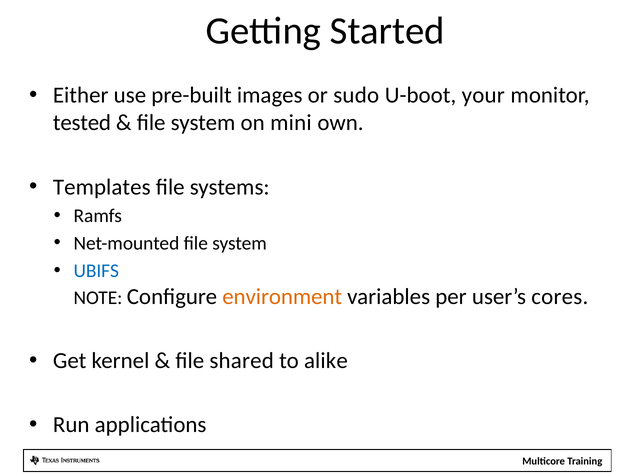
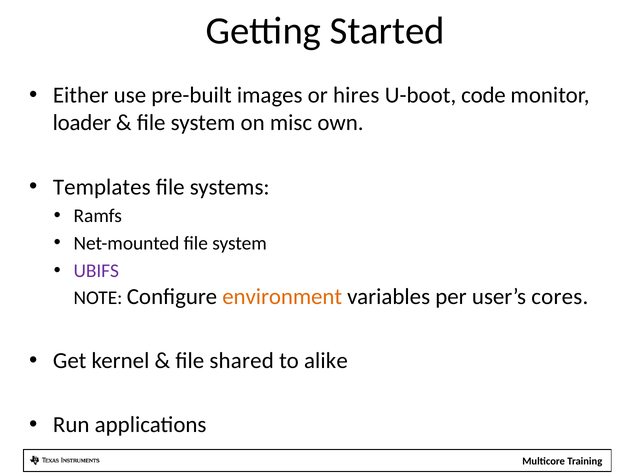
sudo: sudo -> hires (356, 95)
your: your -> code (483, 95)
tested: tested -> loader (82, 123)
mini: mini -> misc (291, 123)
UBIFS colour: blue -> purple (96, 271)
